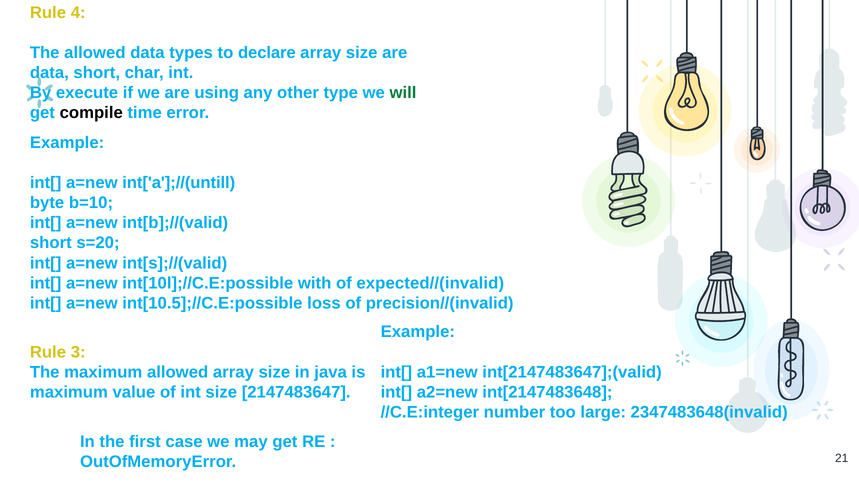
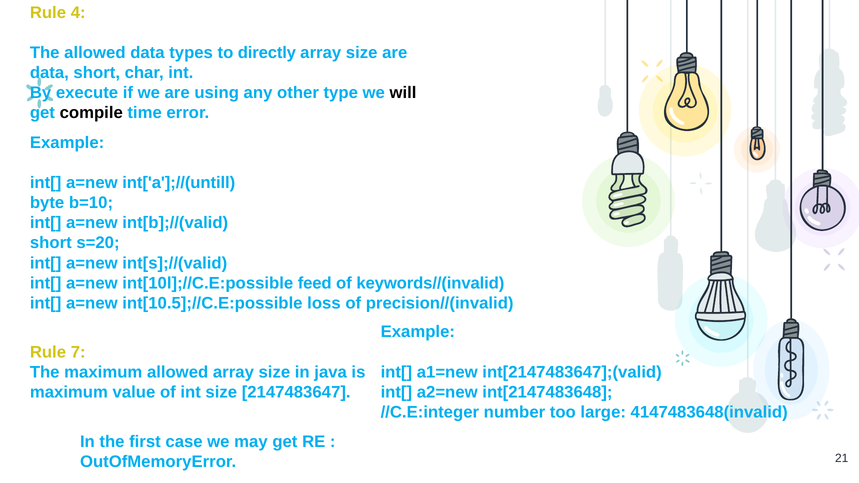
declare: declare -> directly (267, 53)
will colour: green -> black (403, 93)
with: with -> feed (315, 283)
expected//(invalid: expected//(invalid -> keywords//(invalid (430, 283)
3: 3 -> 7 (78, 352)
2347483648(invalid: 2347483648(invalid -> 4147483648(invalid (709, 412)
